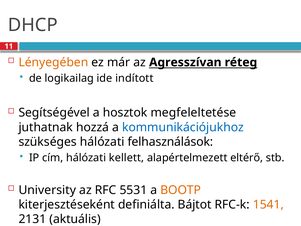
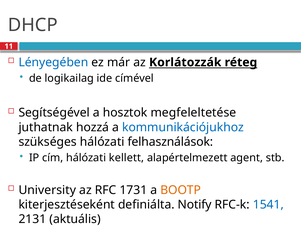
Lényegében colour: orange -> blue (53, 62)
Agresszívan: Agresszívan -> Korlátozzák (185, 62)
indított: indított -> címével (134, 78)
eltérő: eltérő -> agent (247, 158)
5531: 5531 -> 1731 (133, 190)
Bájtot: Bájtot -> Notify (195, 204)
1541 colour: orange -> blue (268, 204)
